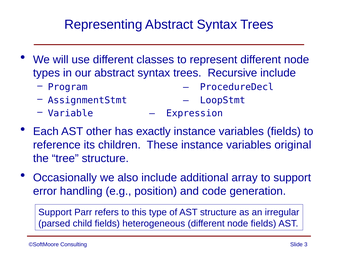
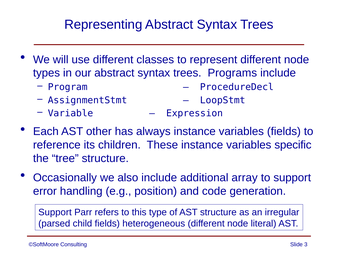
Recursive: Recursive -> Programs (232, 73)
exactly: exactly -> always (153, 132)
original: original -> specific (293, 145)
node fields: fields -> literal (264, 224)
